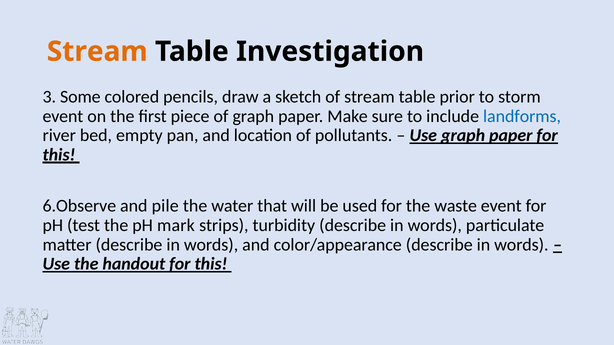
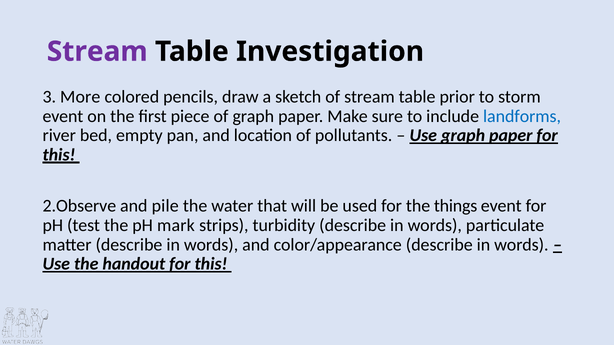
Stream colour: orange -> purple (97, 52)
Some: Some -> More (80, 97)
6.Observe: 6.Observe -> 2.Observe (79, 206)
waste: waste -> things (456, 206)
